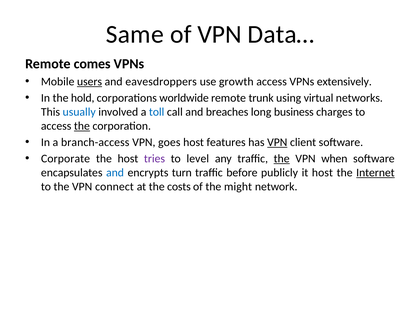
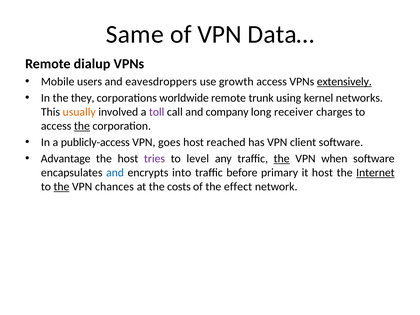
comes: comes -> dialup (92, 64)
users underline: present -> none (90, 82)
extensively underline: none -> present (344, 82)
hold: hold -> they (83, 98)
virtual: virtual -> kernel (319, 98)
usually colour: blue -> orange (79, 112)
toll colour: blue -> purple (157, 112)
breaches: breaches -> company (227, 112)
business: business -> receiver (294, 112)
branch-access: branch-access -> publicly-access (95, 142)
features: features -> reached (226, 142)
VPN underline: present -> none (277, 142)
Corporate: Corporate -> Advantage (66, 159)
turn: turn -> into (182, 173)
publicly: publicly -> primary (280, 173)
the underline: none -> present (61, 187)
connect: connect -> chances (114, 187)
might: might -> effect (238, 187)
